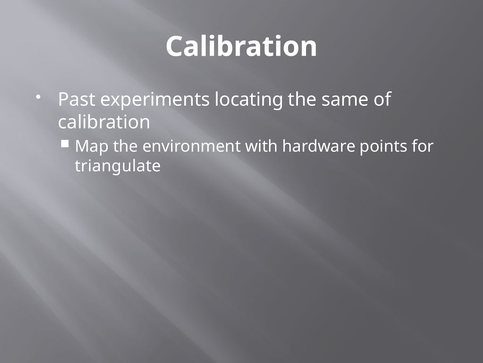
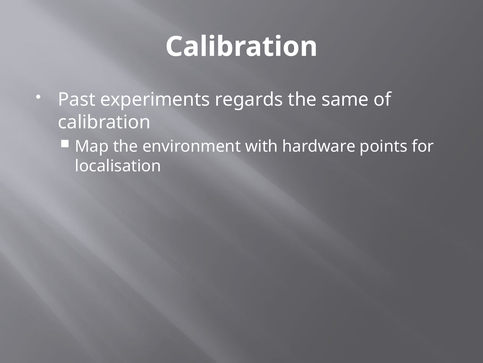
locating: locating -> regards (249, 99)
triangulate: triangulate -> localisation (118, 166)
